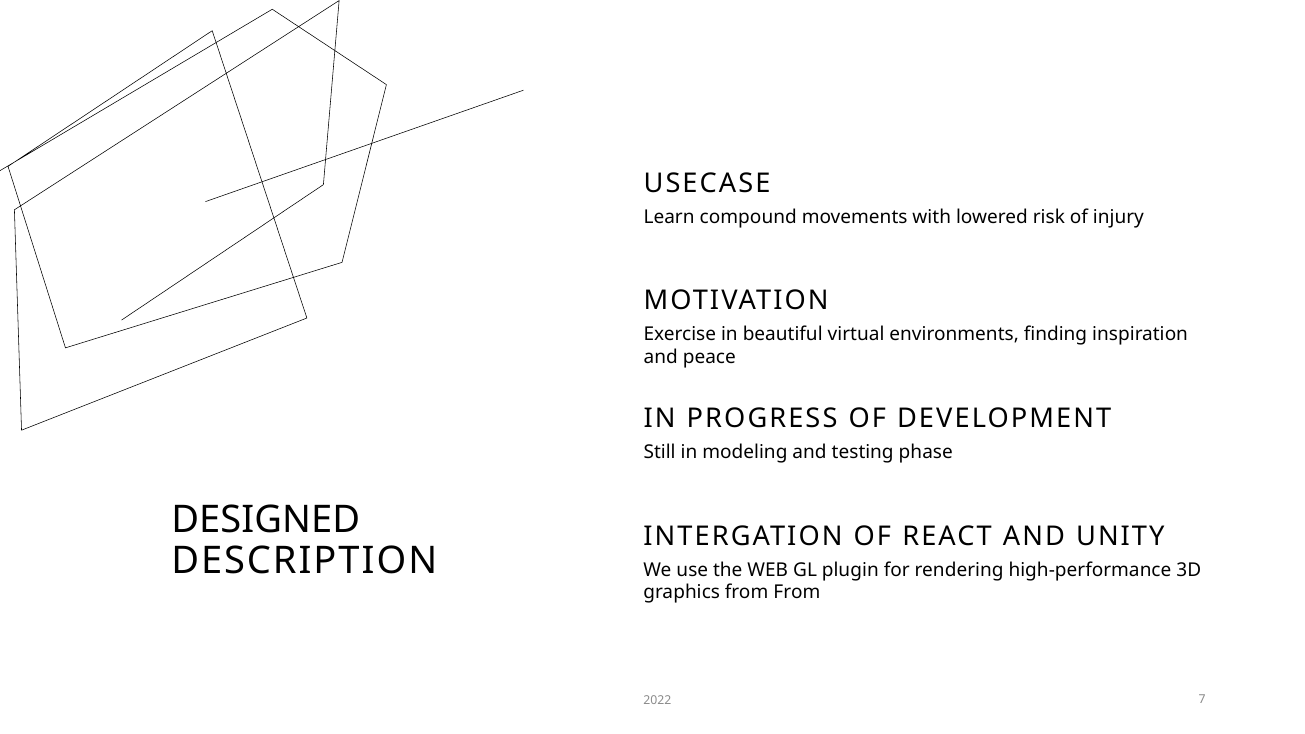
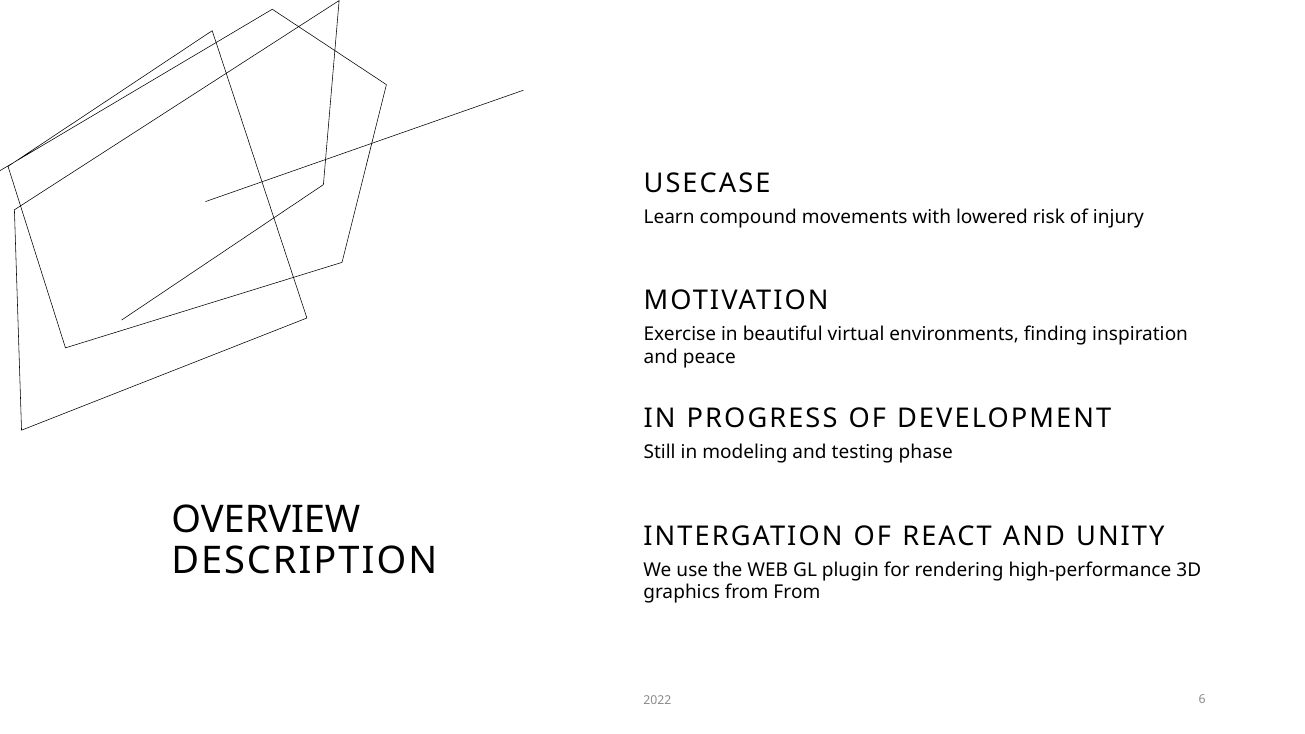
DESIGNED: DESIGNED -> OVERVIEW (266, 520)
7: 7 -> 6 (1202, 700)
